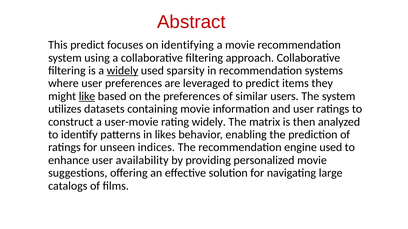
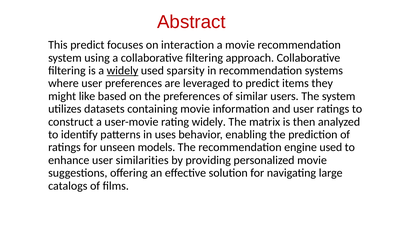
identifying: identifying -> interaction (188, 45)
like underline: present -> none (87, 96)
likes: likes -> uses (165, 135)
indices: indices -> models (156, 148)
availability: availability -> similarities (142, 161)
